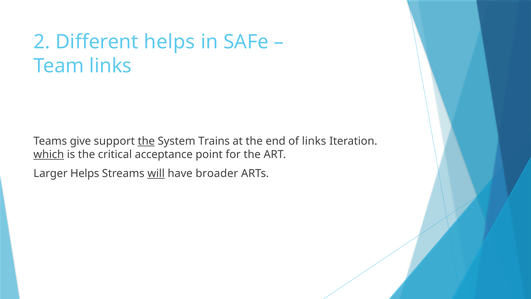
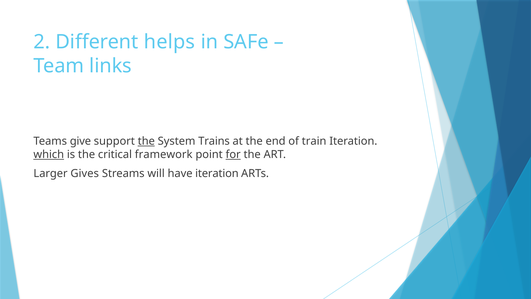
of links: links -> train (314, 141)
acceptance: acceptance -> framework (164, 154)
for underline: none -> present (233, 154)
Larger Helps: Helps -> Gives (85, 173)
will underline: present -> none (156, 173)
have broader: broader -> iteration (217, 173)
